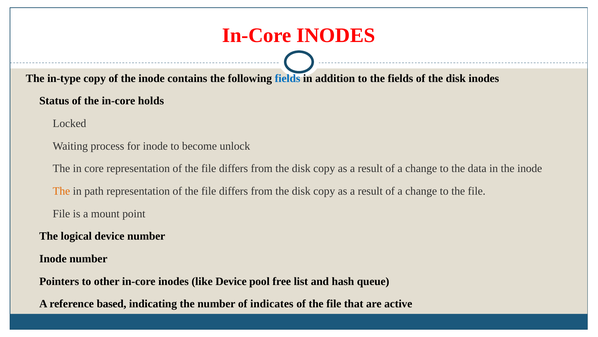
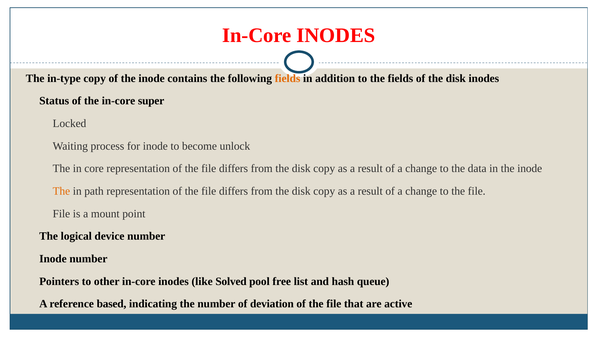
fields colour: blue -> orange (288, 78)
holds: holds -> super (151, 101)
like Device: Device -> Solved (231, 281)
indicates: indicates -> deviation (272, 303)
